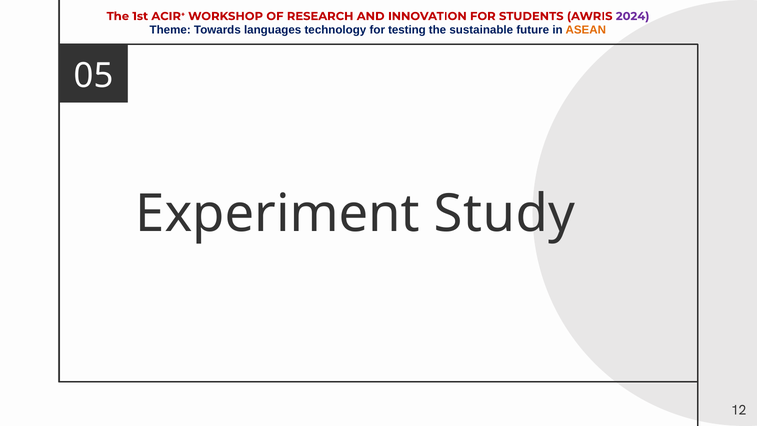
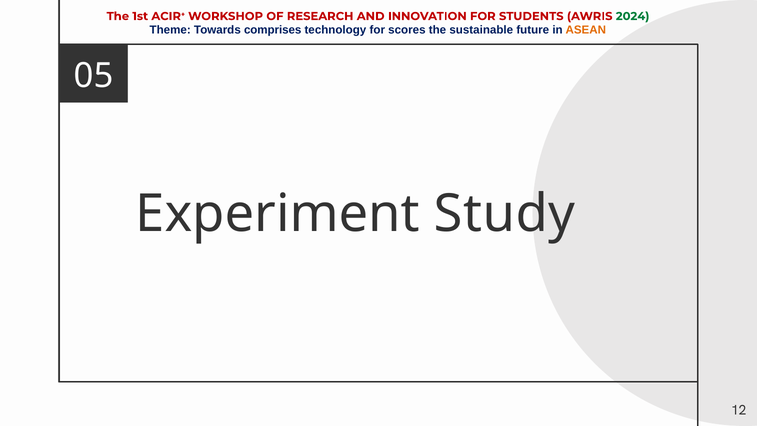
2024 colour: purple -> green (633, 16)
languages: languages -> comprises (273, 30)
testing: testing -> scores (407, 30)
